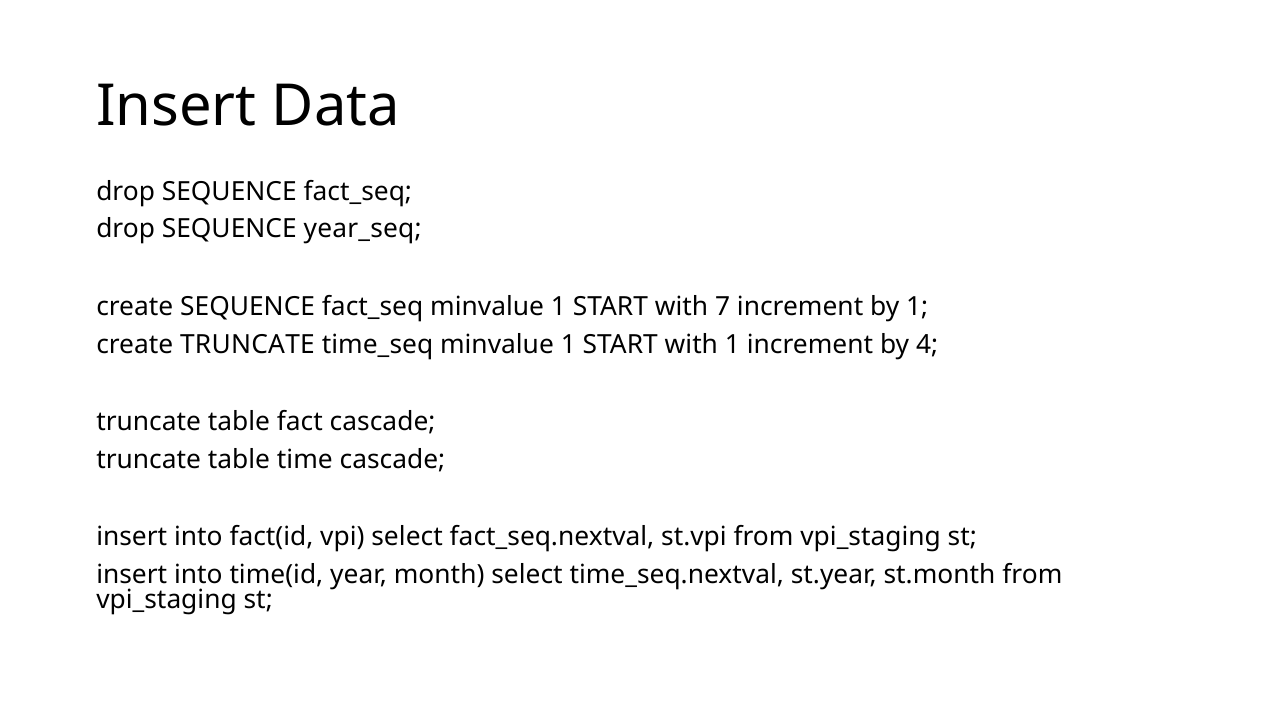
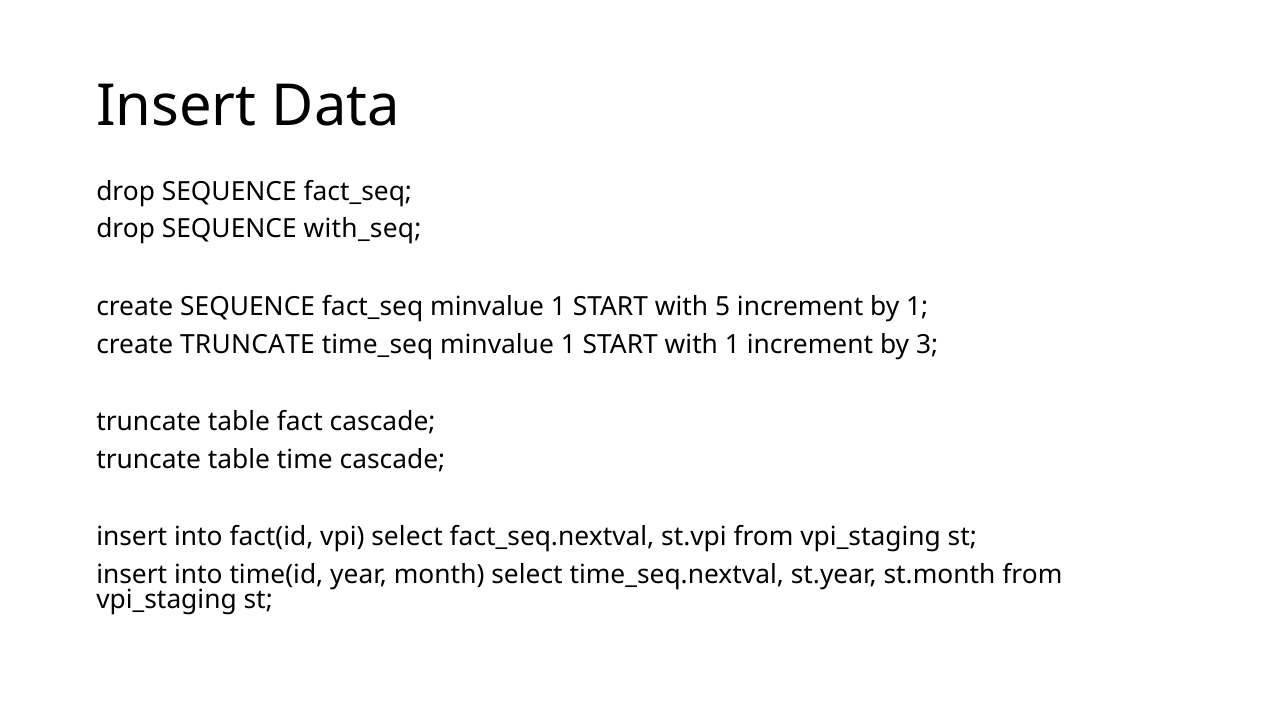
year_seq: year_seq -> with_seq (363, 229)
7: 7 -> 5 (723, 307)
4: 4 -> 3 (927, 344)
